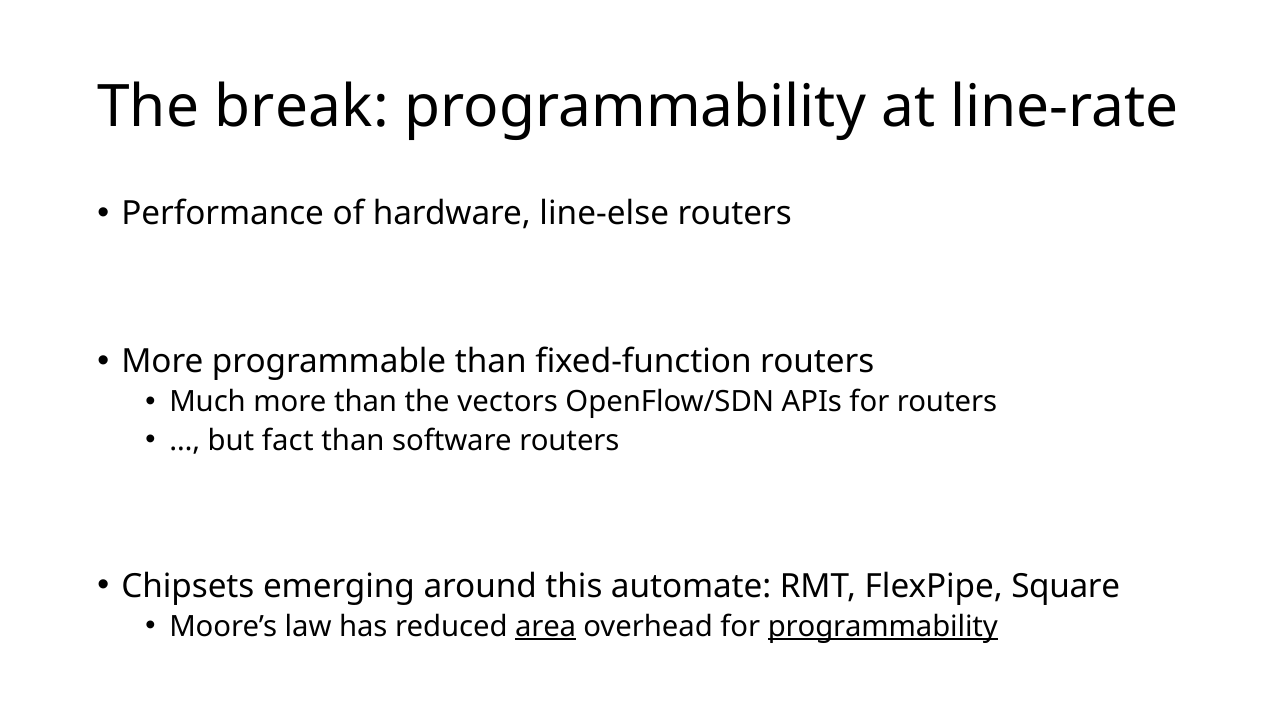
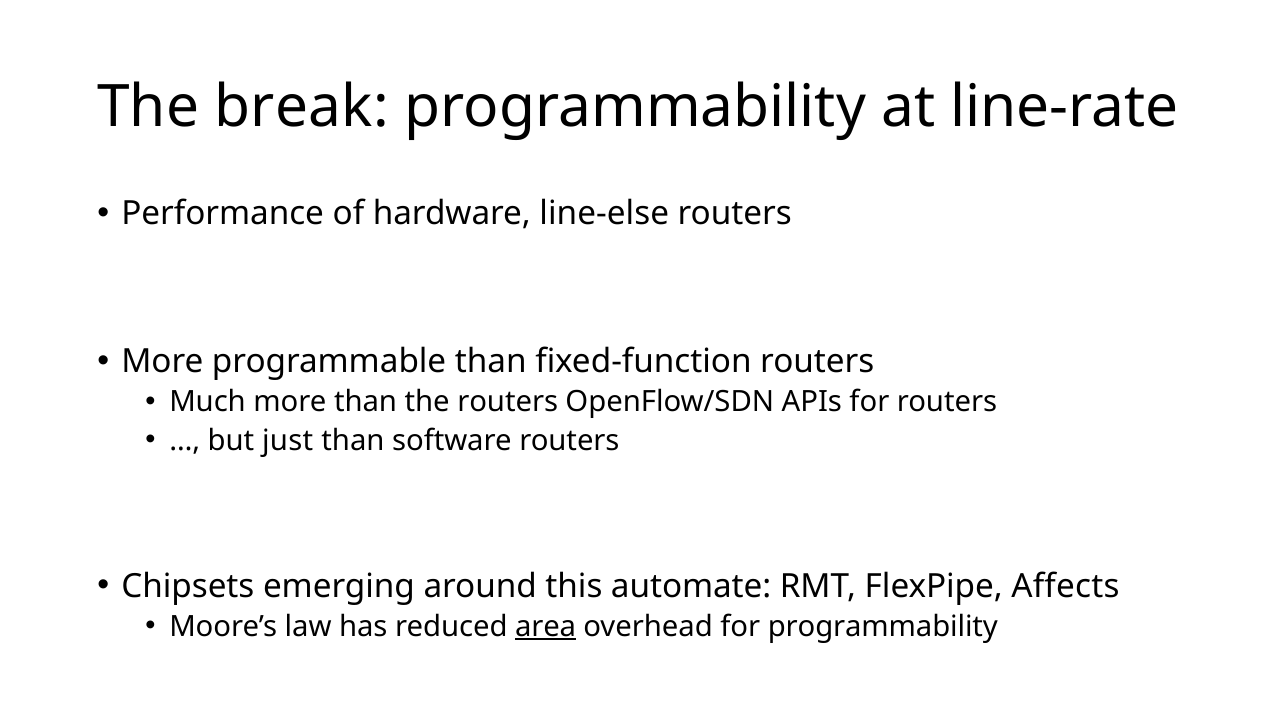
the vectors: vectors -> routers (508, 402)
fact: fact -> just (288, 440)
Square: Square -> Affects (1065, 586)
programmability underline: present -> none (883, 626)
